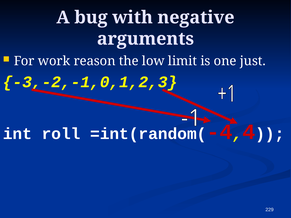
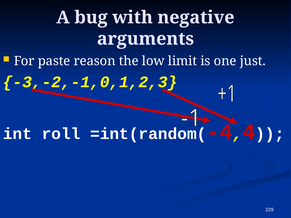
work: work -> paste (54, 61)
